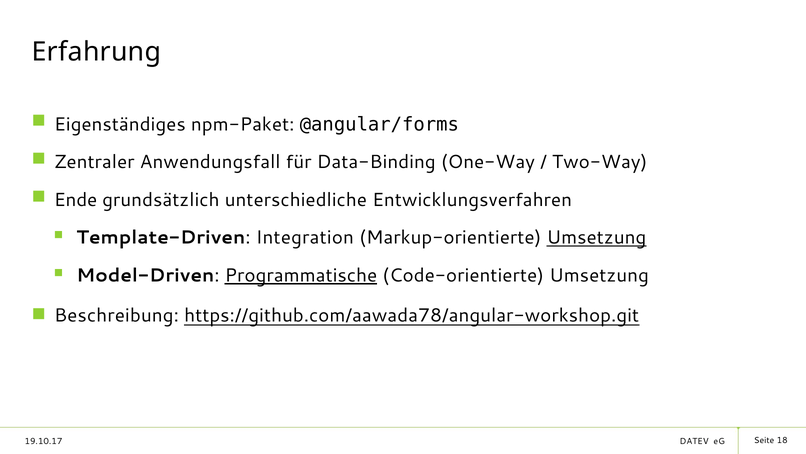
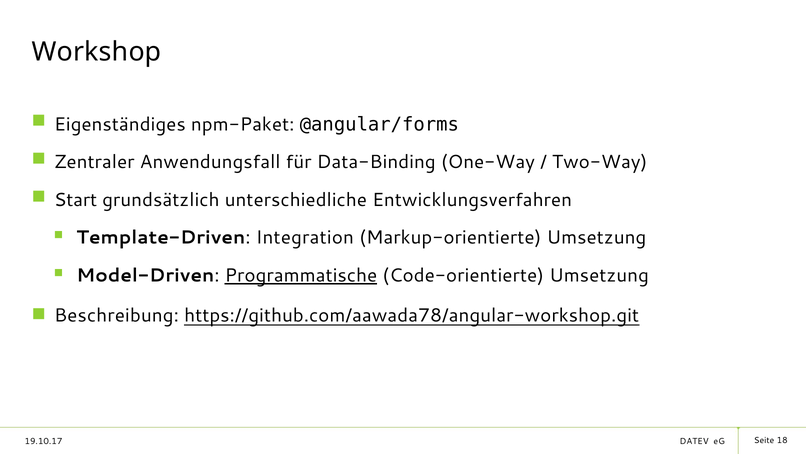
Erfahrung: Erfahrung -> Workshop (97, 52)
Ende: Ende -> Start (76, 200)
Umsetzung underline: present -> none (596, 237)
